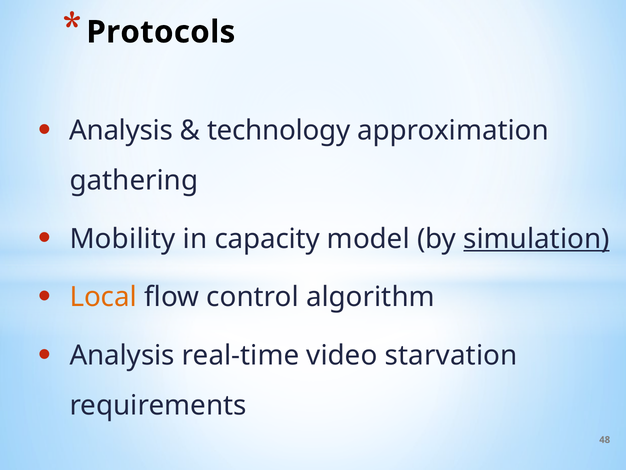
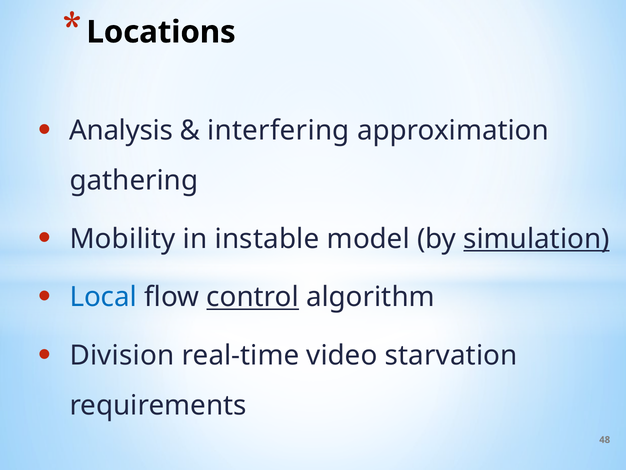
Protocols: Protocols -> Locations (161, 32)
technology: technology -> interfering (278, 130)
capacity: capacity -> instable (267, 239)
Local colour: orange -> blue (103, 297)
control underline: none -> present (253, 297)
Analysis: Analysis -> Division (122, 355)
